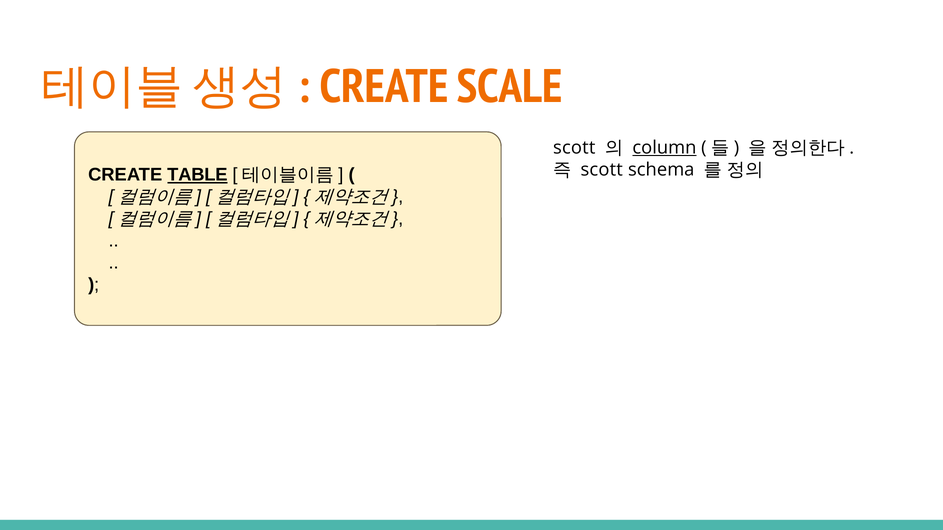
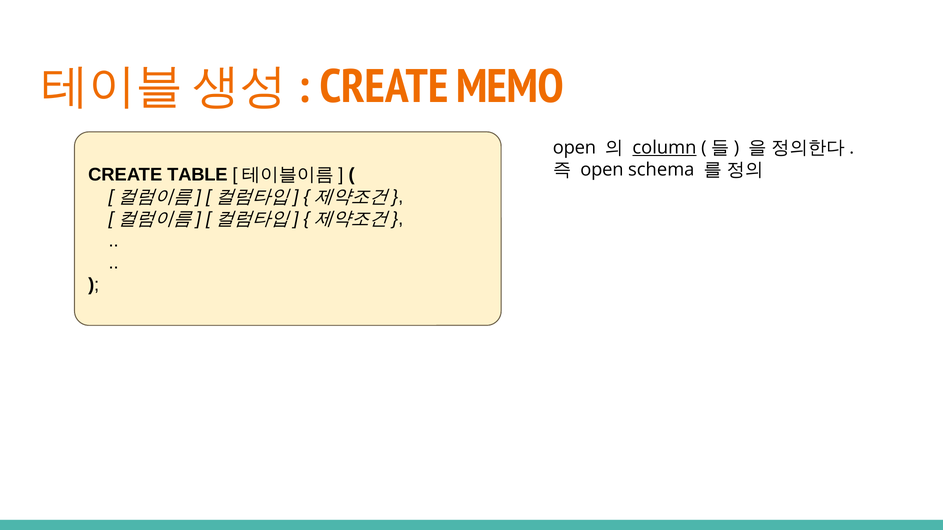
SCALE: SCALE -> MEMO (510, 87)
scott: scott -> open (574, 148)
scott: scott -> open (602, 170)
TABLE underline: present -> none (197, 175)
